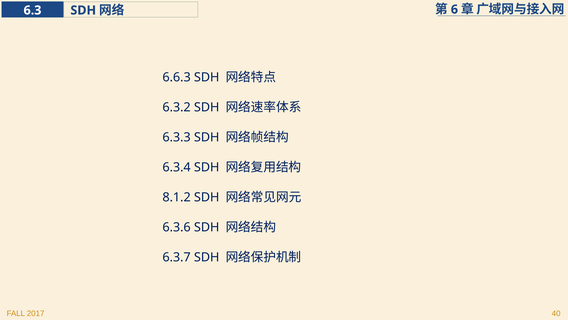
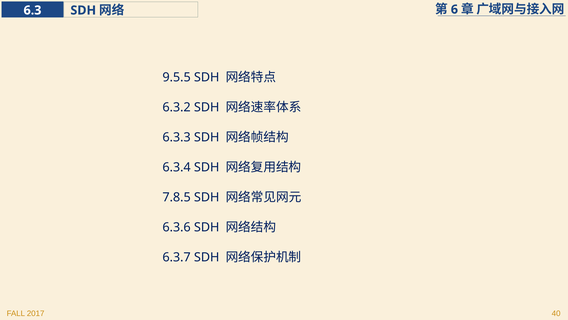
6.6.3: 6.6.3 -> 9.5.5 (177, 77)
8.1.2: 8.1.2 -> 7.8.5 (177, 197)
